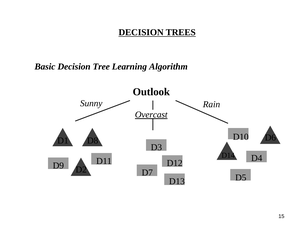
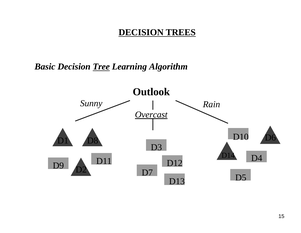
Tree underline: none -> present (101, 67)
